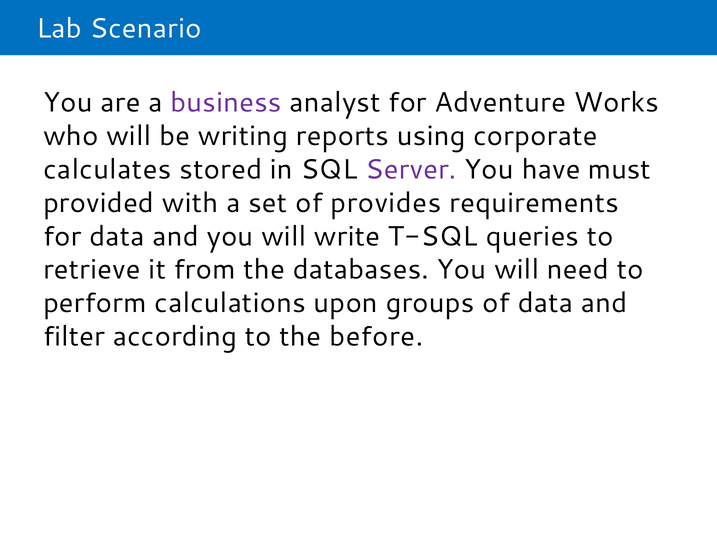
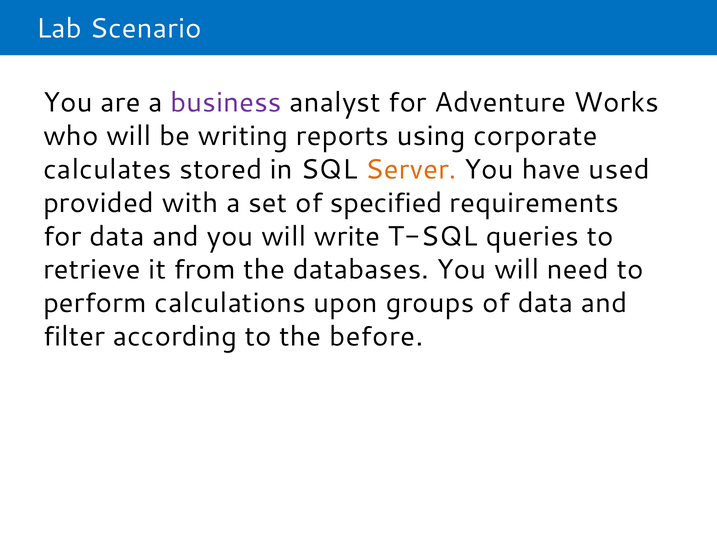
Server colour: purple -> orange (411, 169)
must: must -> used (619, 169)
provides: provides -> specified (386, 203)
